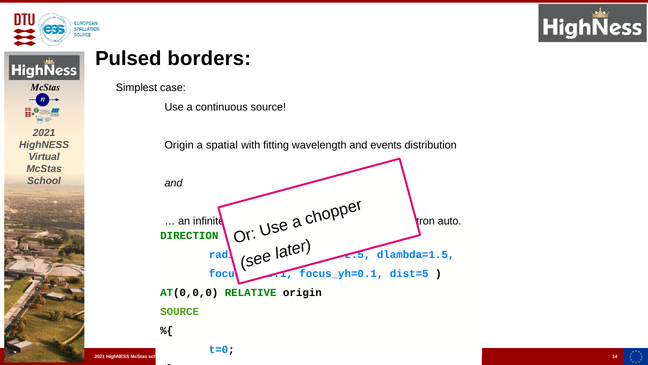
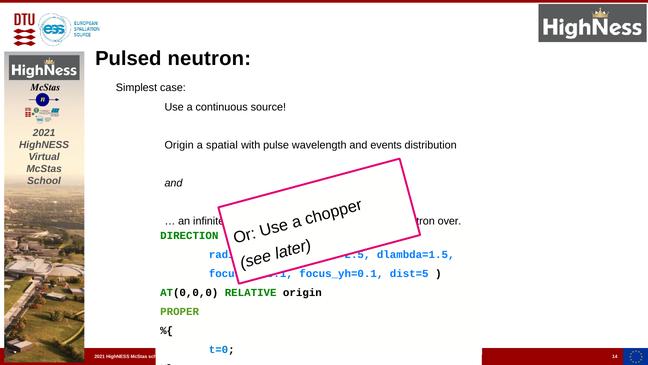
Pulsed borders: borders -> neutron (209, 58)
with fitting: fitting -> pulse (276, 145)
auto: auto -> over (450, 221)
SOURCE: SOURCE -> PROPER (180, 312)
